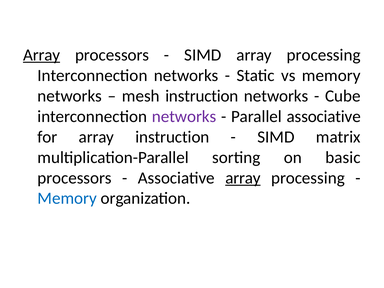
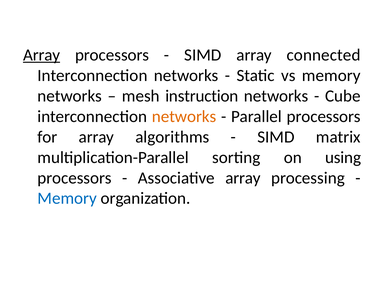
SIMD array processing: processing -> connected (324, 55)
networks colour: purple -> orange (184, 116)
Parallel associative: associative -> processors (324, 116)
array instruction: instruction -> algorithms (172, 137)
basic: basic -> using (343, 157)
array underline: present -> none (243, 178)
